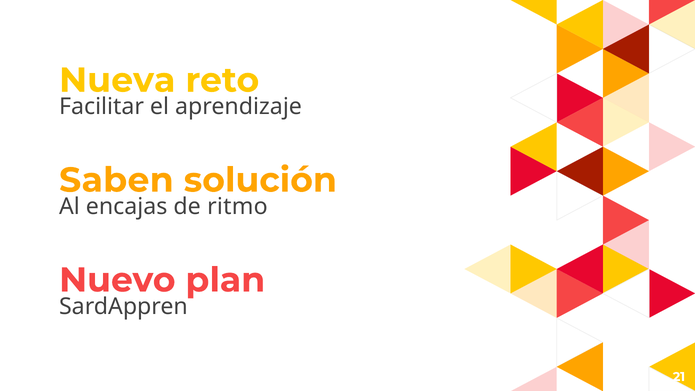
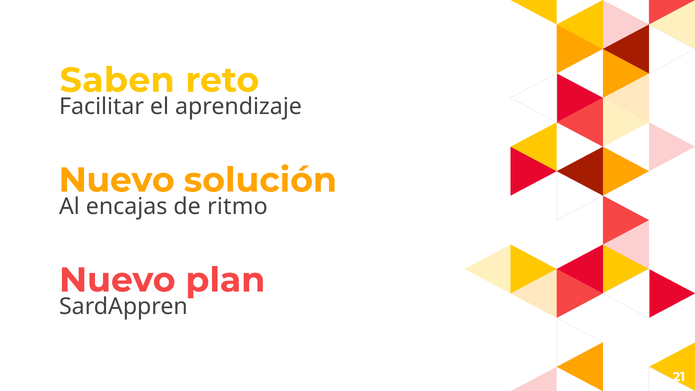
Nueva: Nueva -> Saben (117, 80)
Saben: Saben -> Nuevo (117, 180)
